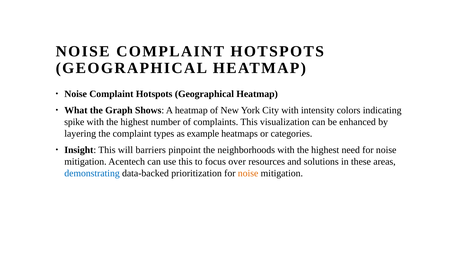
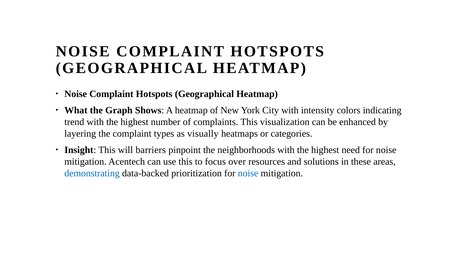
spike: spike -> trend (74, 122)
example: example -> visually (203, 134)
noise colour: orange -> blue (248, 173)
